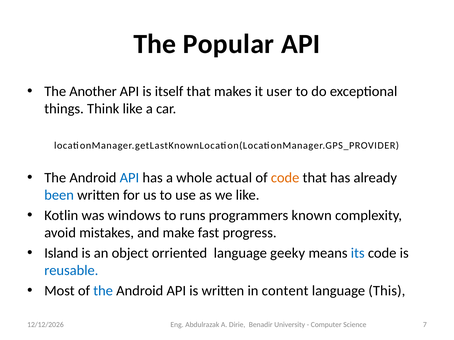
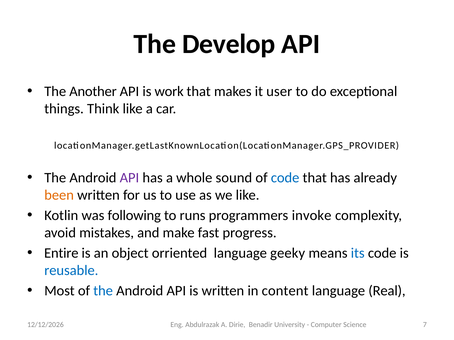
Popular: Popular -> Develop (229, 44)
itself: itself -> work (169, 91)
API colour: blue -> purple (129, 178)
actual: actual -> sound (234, 178)
code colour: orange -> blue (285, 178)
been colour: blue -> orange (59, 195)
windows: windows -> following (134, 216)
known: known -> invoke (312, 216)
Island: Island -> Entire (61, 253)
This: This -> Real (387, 291)
